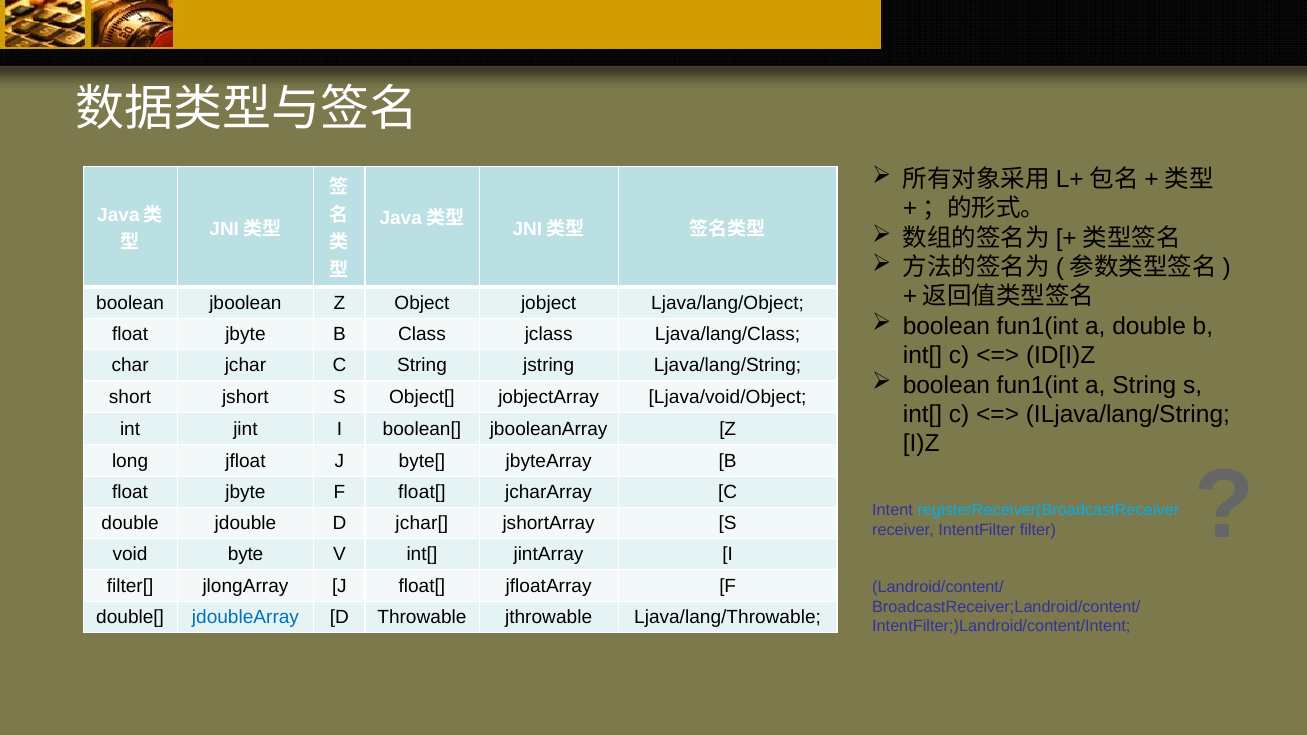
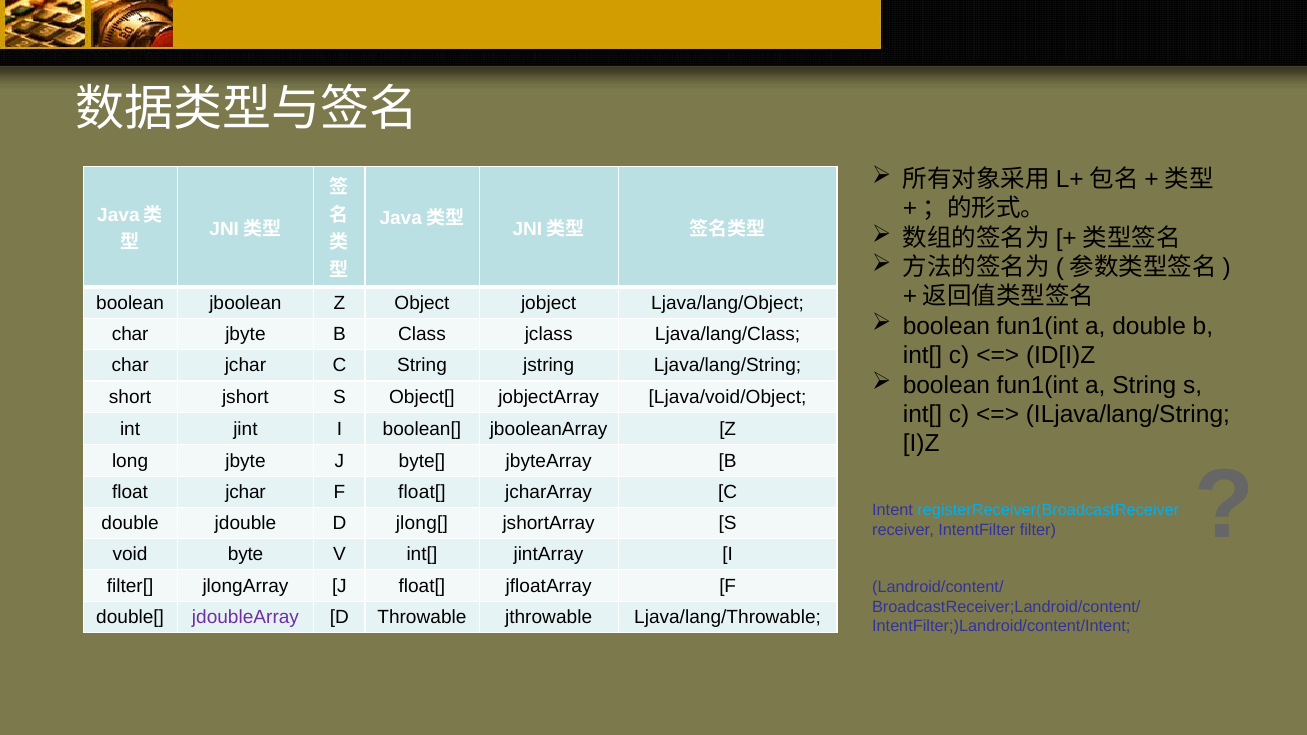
float: float -> char (130, 334)
long jfloat: jfloat -> jbyte (245, 461)
jbyte: jbyte -> jchar (246, 492)
jchar[: jchar[ -> jlong[ (422, 523)
jdoubleArray colour: blue -> purple (245, 617)
